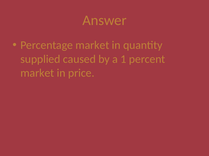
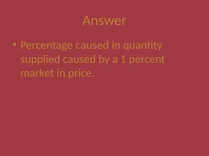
Percentage market: market -> caused (92, 45)
